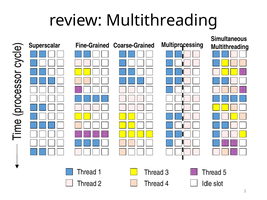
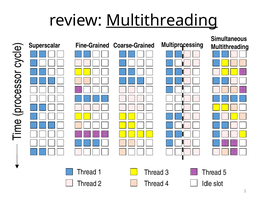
Multithreading underline: none -> present (162, 20)
